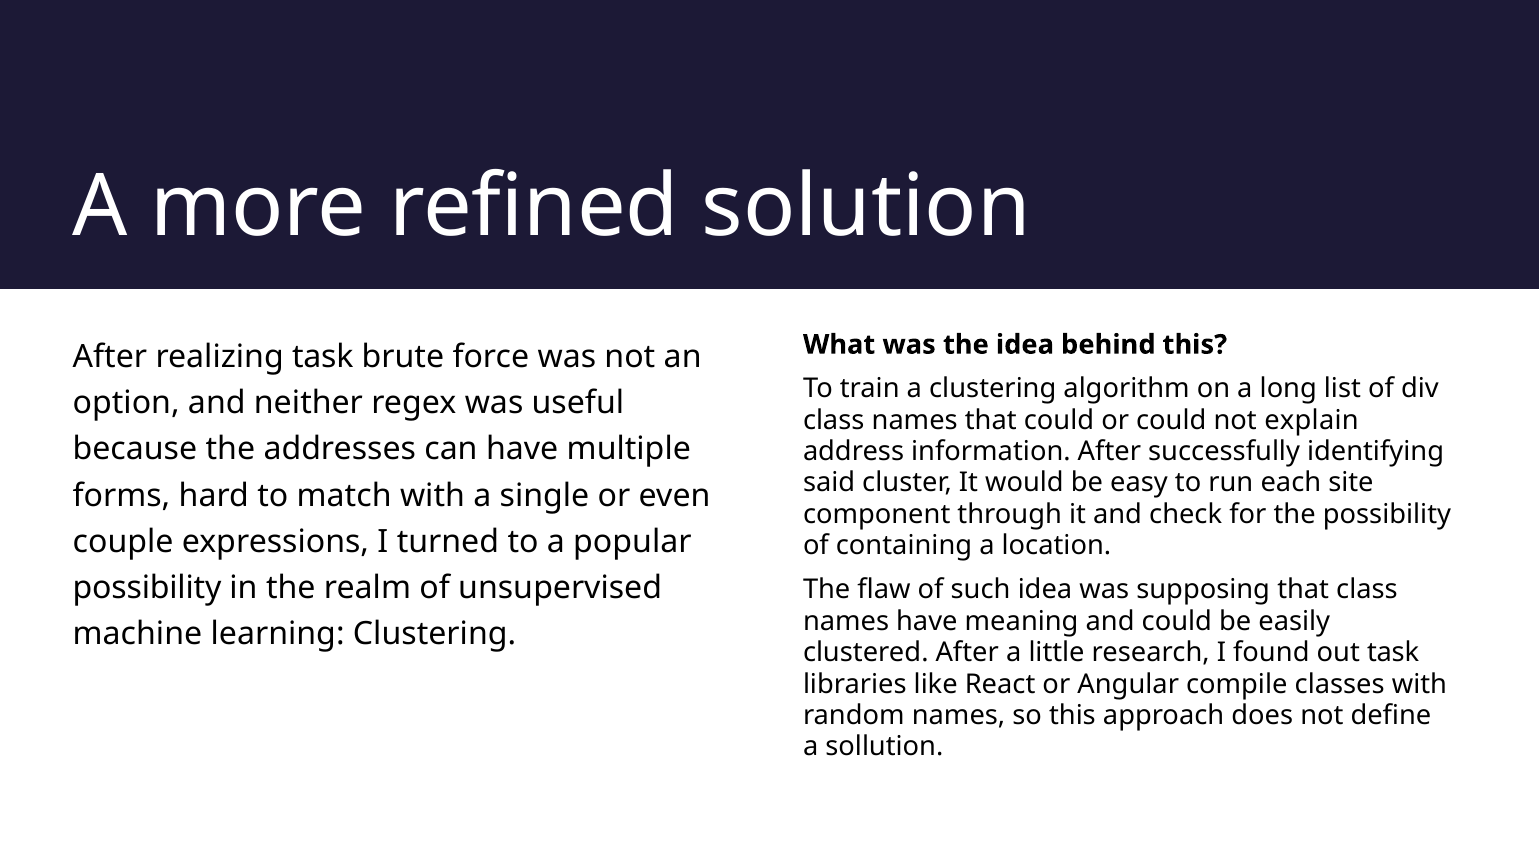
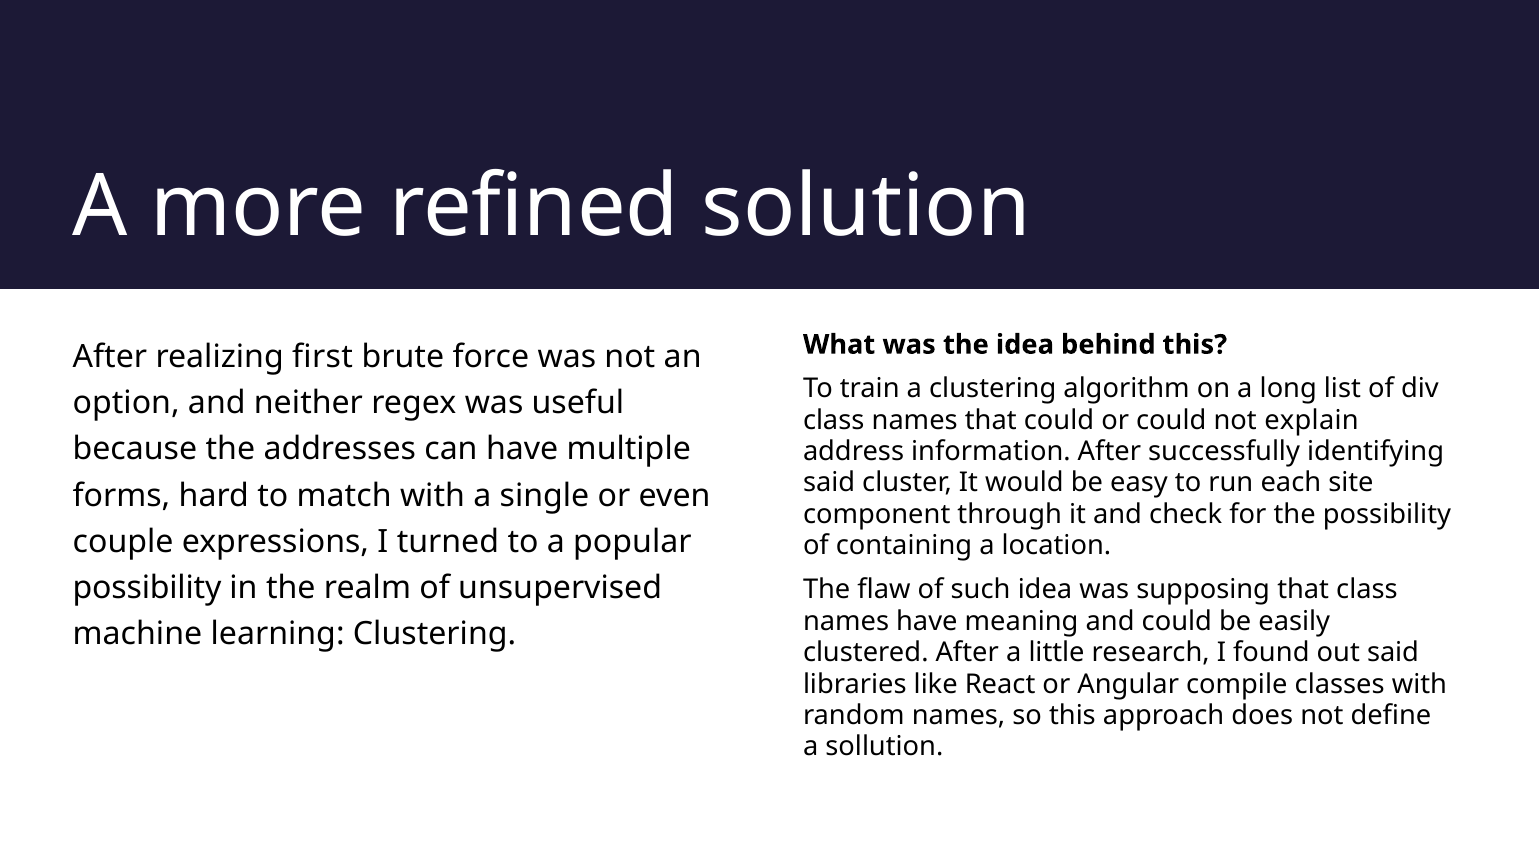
realizing task: task -> first (322, 357)
out task: task -> said (1393, 653)
